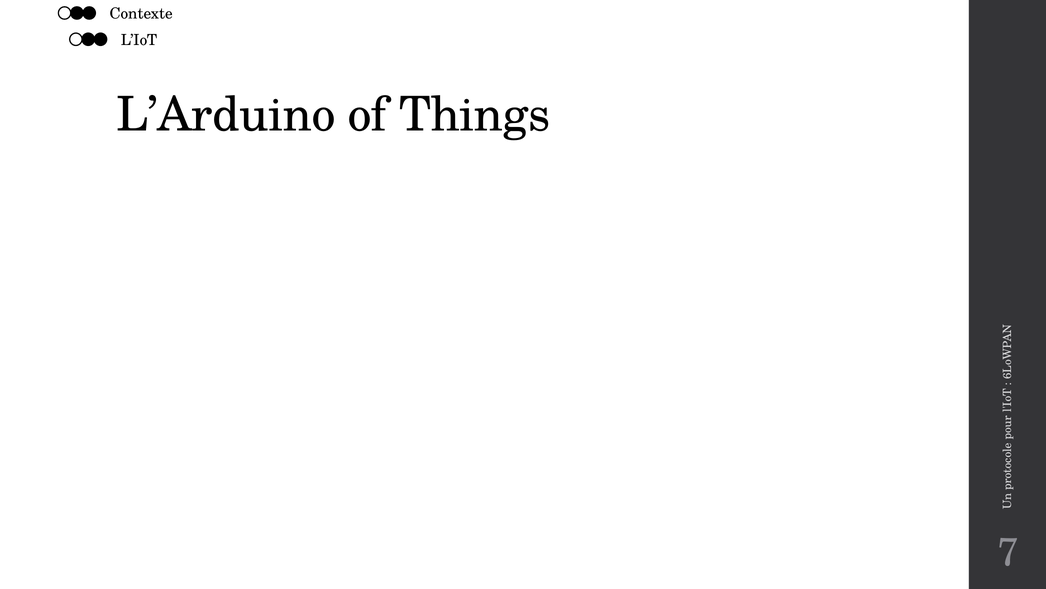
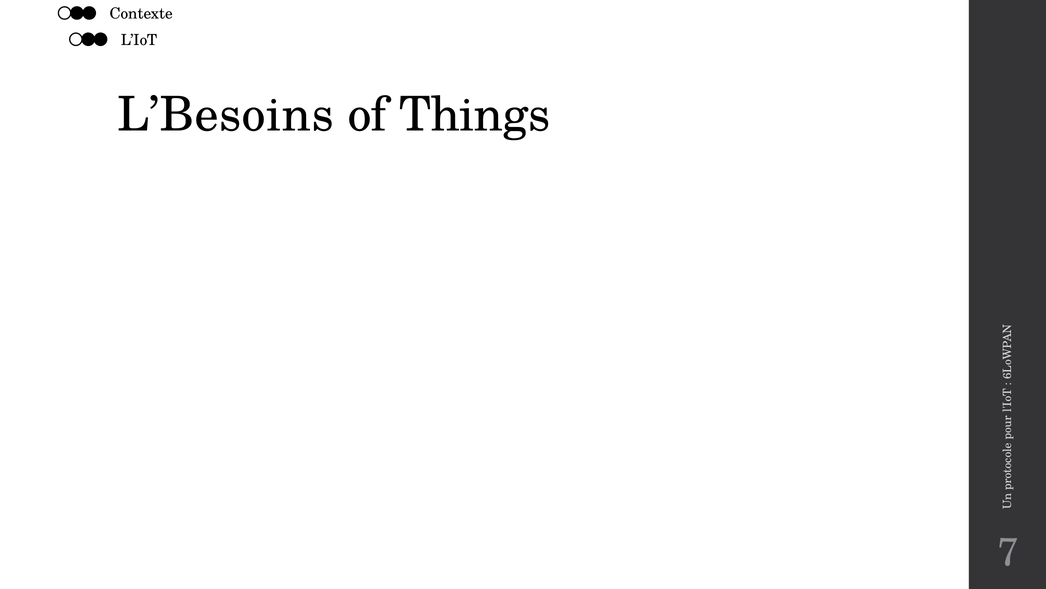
L’Arduino: L’Arduino -> L’Besoins (225, 115)
